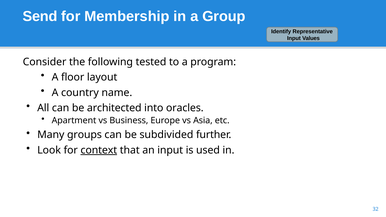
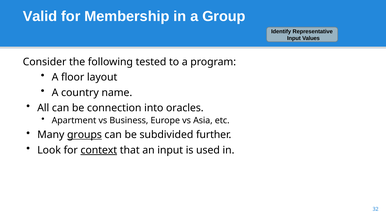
Send: Send -> Valid (40, 16)
architected: architected -> connection (114, 108)
groups underline: none -> present (84, 135)
